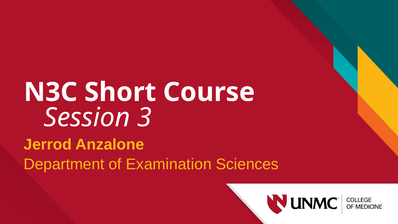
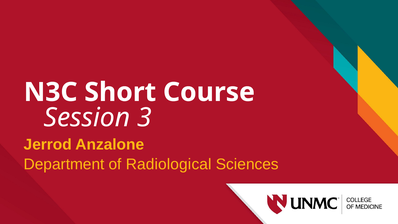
Examination: Examination -> Radiological (169, 164)
